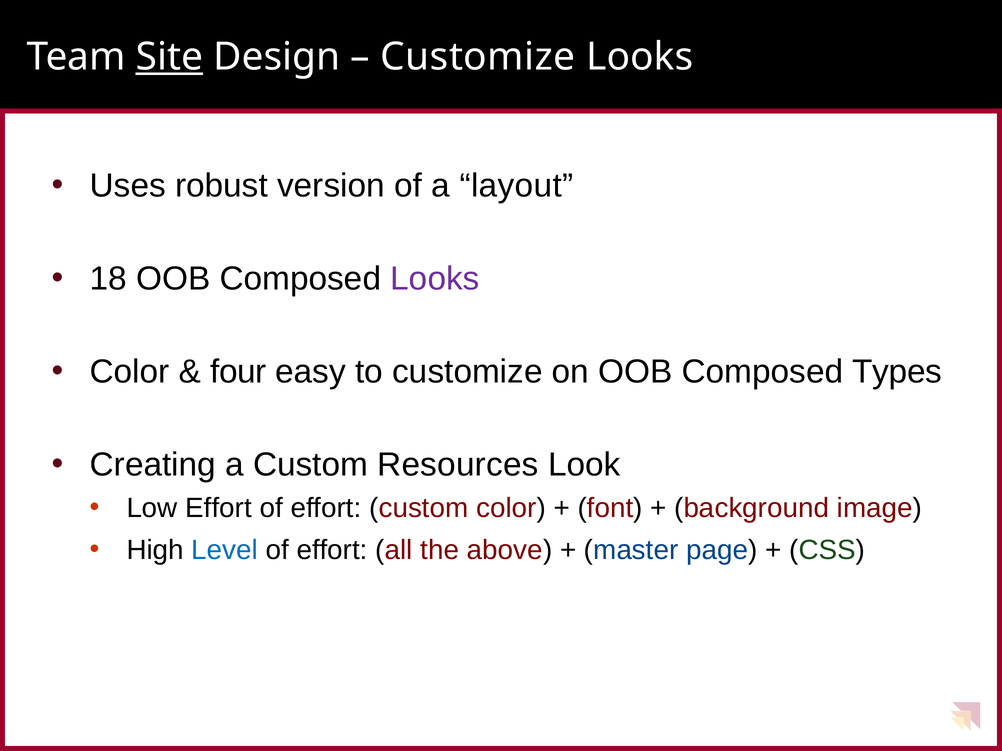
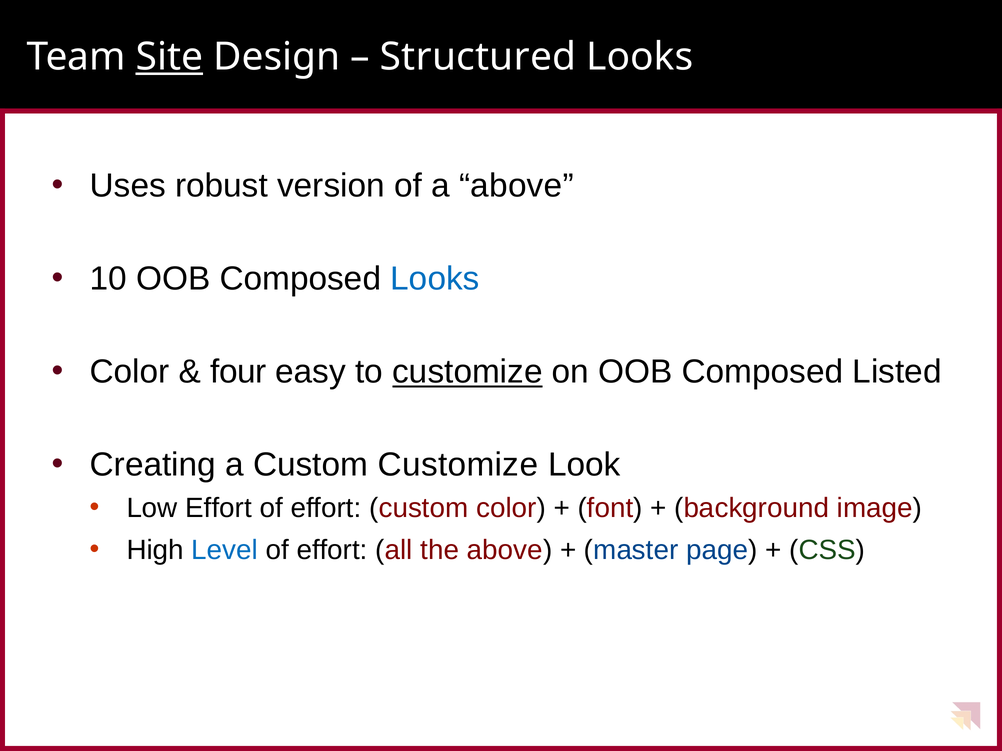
Customize: Customize -> Structured (478, 57)
a layout: layout -> above (516, 186)
18: 18 -> 10 (108, 279)
Looks colour: purple -> blue (435, 279)
customize underline: none -> present (467, 372)
Types: Types -> Listed (897, 372)
Custom Resources: Resources -> Customize (458, 465)
